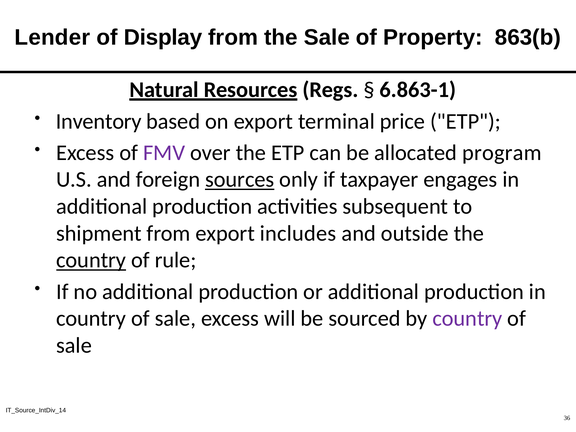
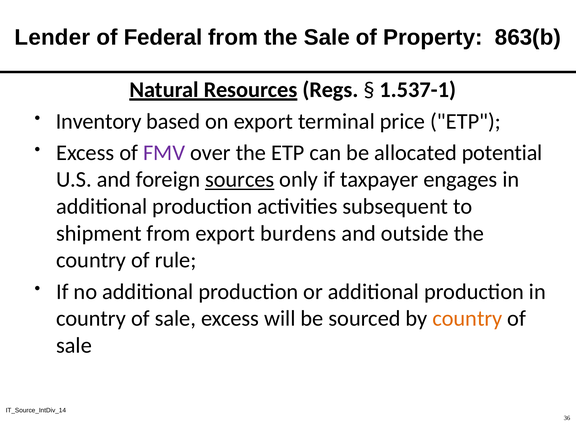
Display: Display -> Federal (163, 38)
6.863-1: 6.863-1 -> 1.537-1 (418, 90)
program: program -> potential (502, 153)
includes: includes -> burdens (298, 233)
country underline: present -> none (91, 260)
country colour: purple -> orange (467, 319)
